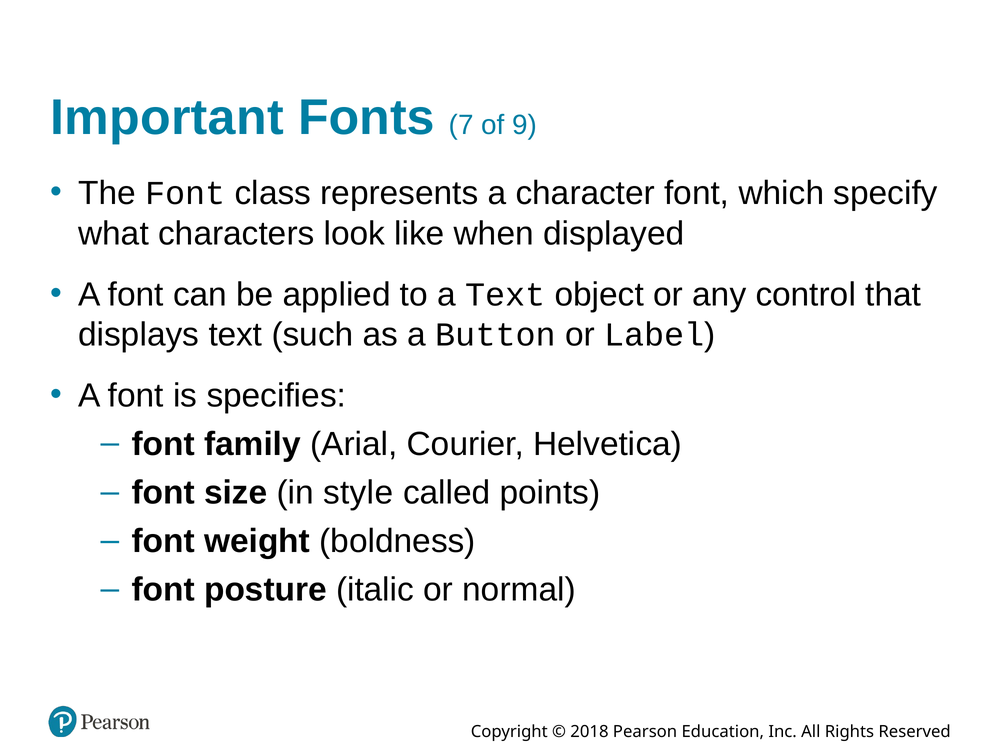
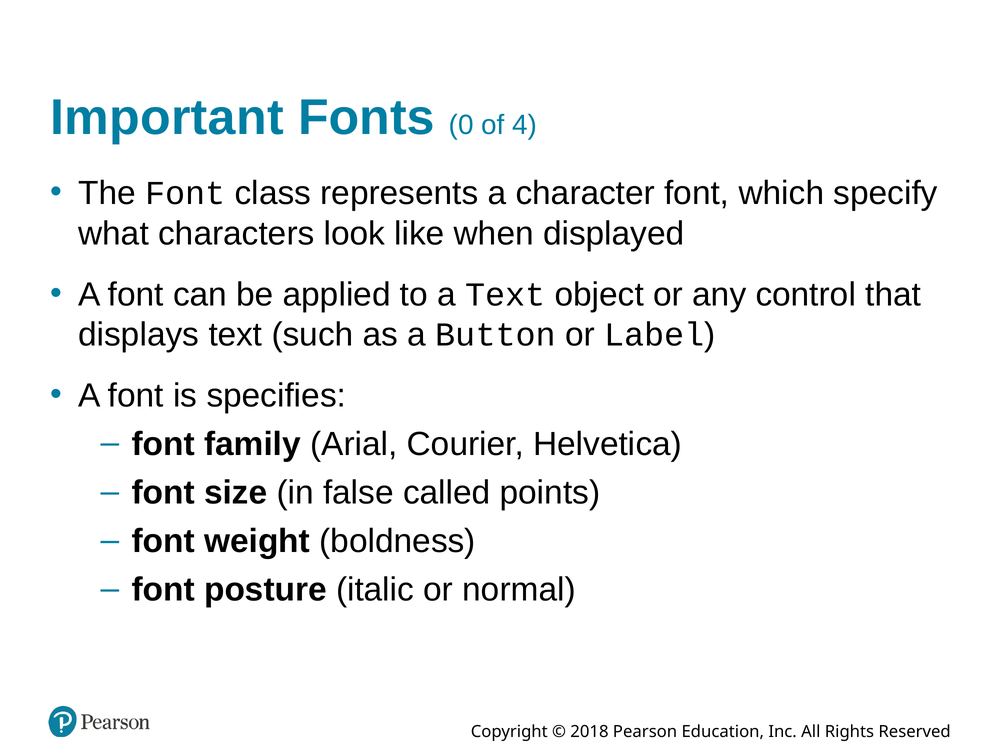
7: 7 -> 0 (461, 125)
9: 9 -> 4 (525, 125)
style: style -> false (358, 493)
